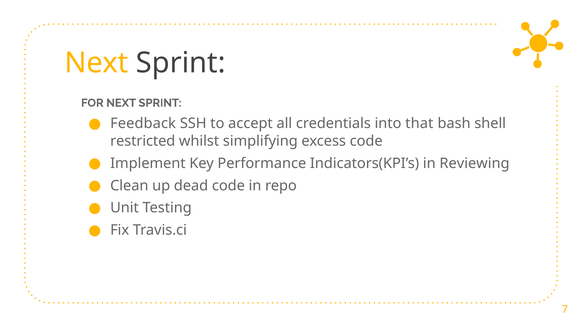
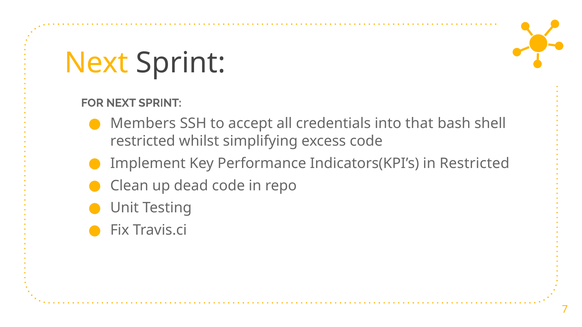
Feedback: Feedback -> Members (143, 124)
in Reviewing: Reviewing -> Restricted (474, 163)
